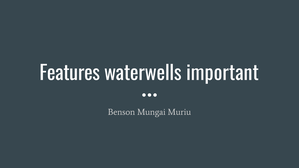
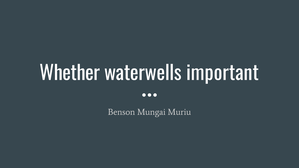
Features: Features -> Whether (70, 74)
